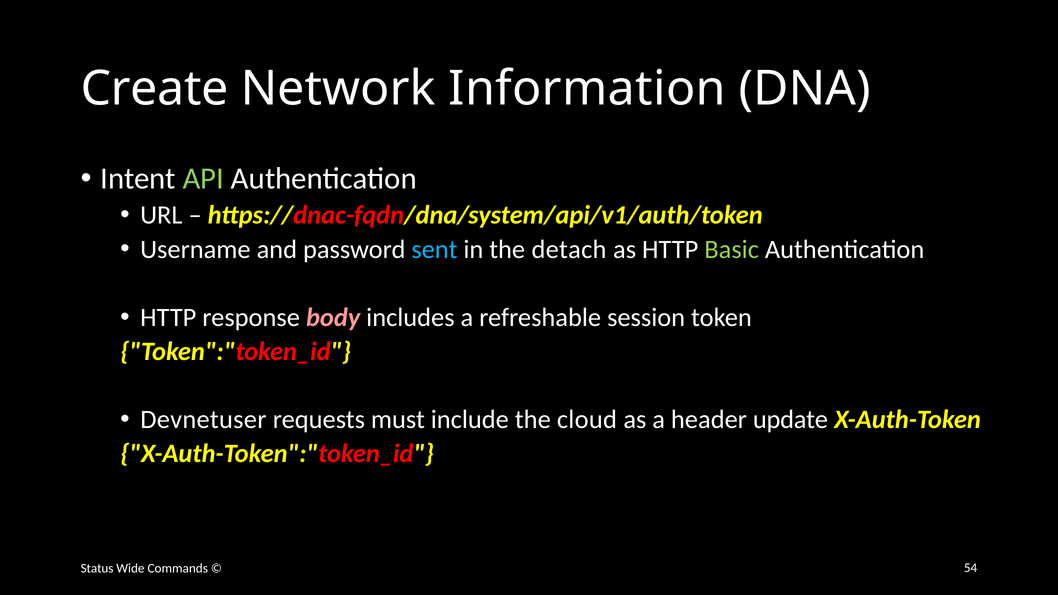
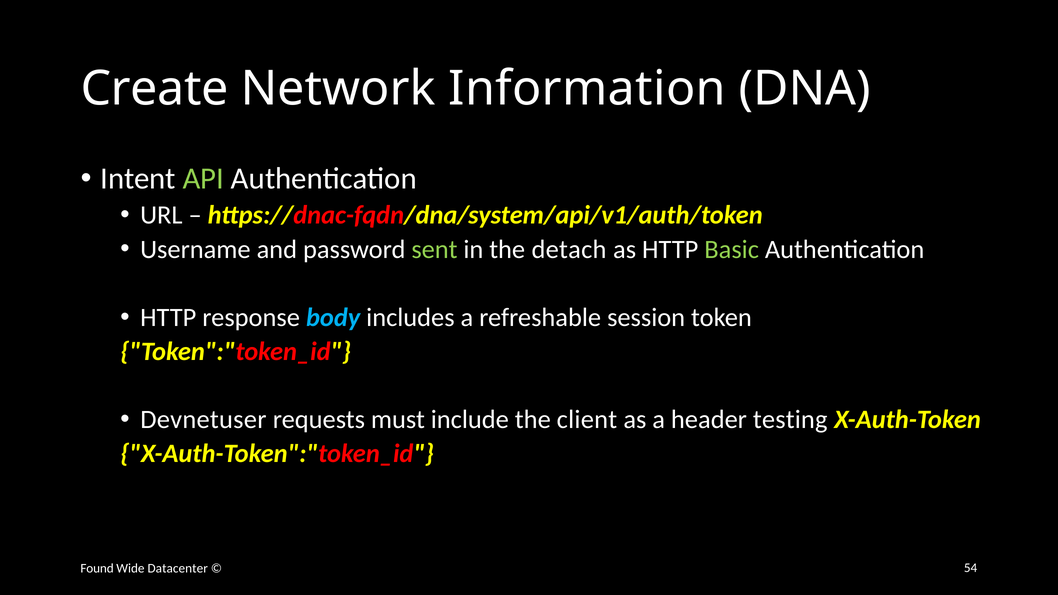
sent colour: light blue -> light green (434, 249)
body colour: pink -> light blue (333, 317)
cloud: cloud -> client (587, 420)
update: update -> testing (790, 420)
Status: Status -> Found (97, 568)
Commands: Commands -> Datacenter (178, 568)
